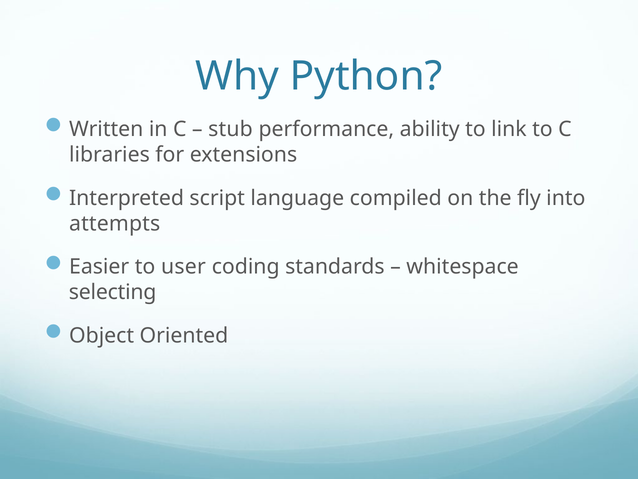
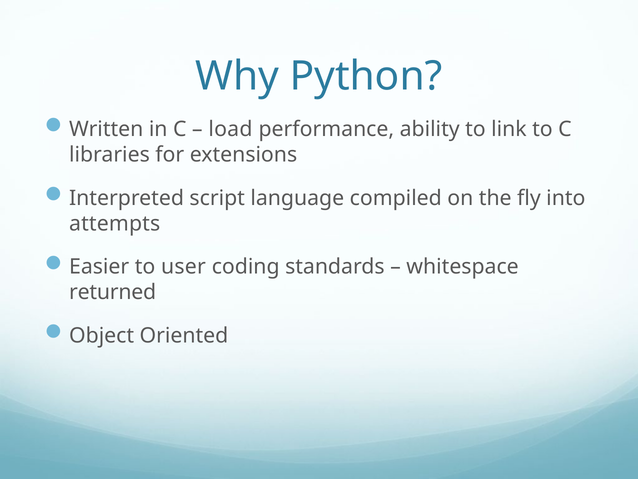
stub: stub -> load (230, 129)
selecting: selecting -> returned (113, 292)
